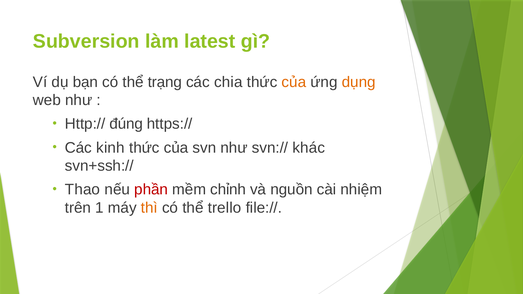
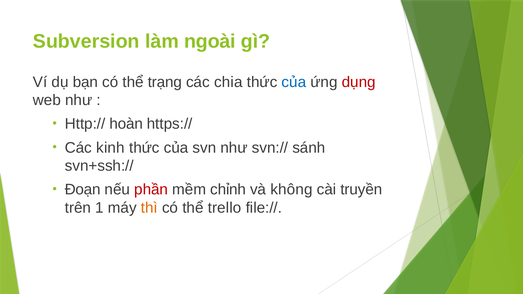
latest: latest -> ngoài (210, 41)
của colour: orange -> blue (294, 82)
dụng colour: orange -> red (359, 82)
đúng: đúng -> hoàn (126, 124)
khác: khác -> sánh (309, 148)
Thao: Thao -> Đoạn (83, 190)
nguồn: nguồn -> không (291, 190)
nhiệm: nhiệm -> truyền (361, 190)
